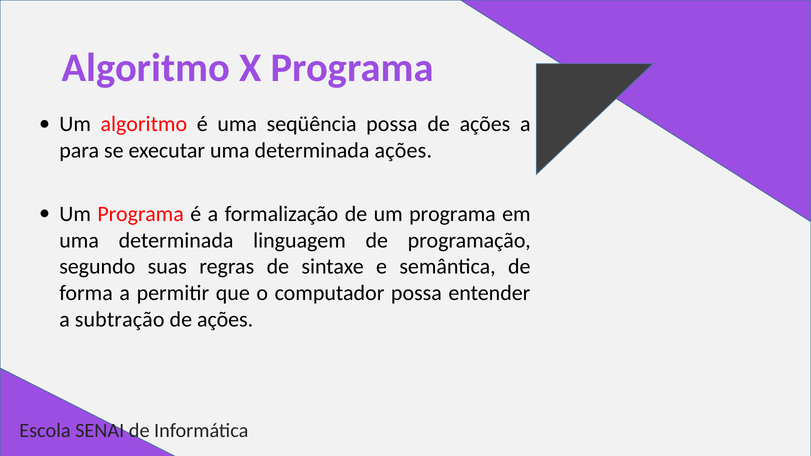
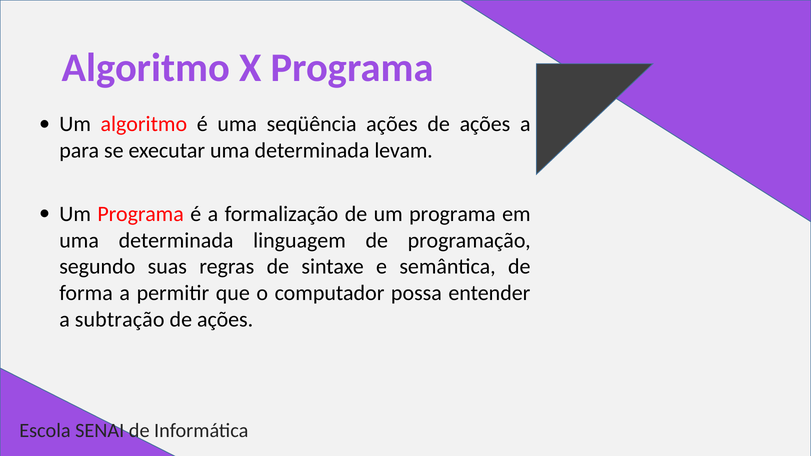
seqüência possa: possa -> ações (392, 124)
determinada ações: ações -> levam (404, 151)
